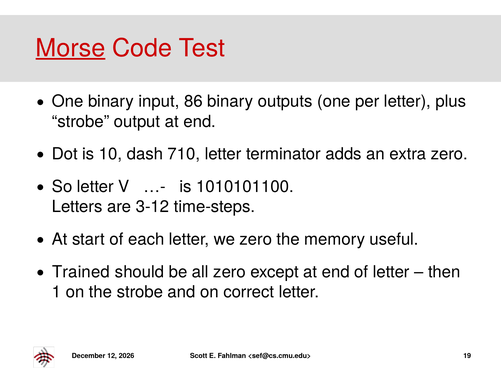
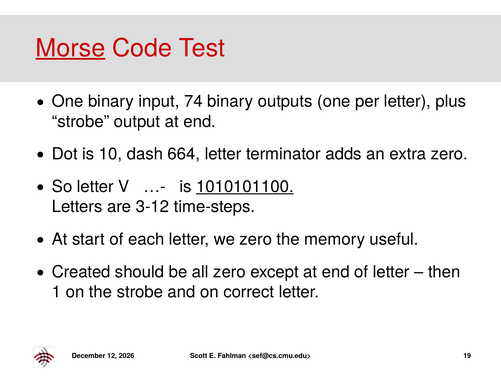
86: 86 -> 74 (193, 101)
710: 710 -> 664 (184, 154)
1010101100 underline: none -> present (245, 187)
Trained: Trained -> Created (81, 272)
